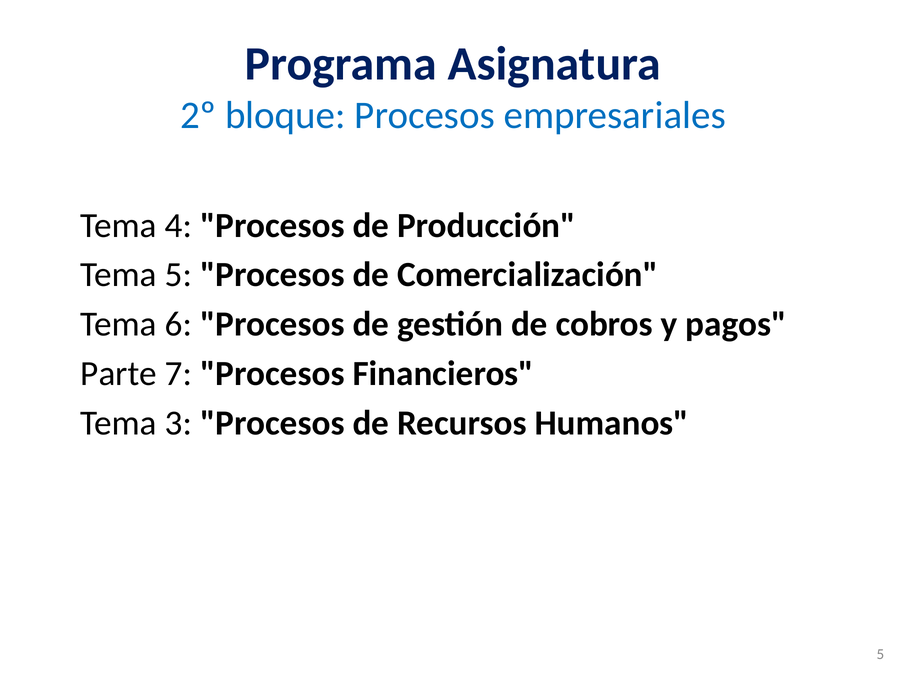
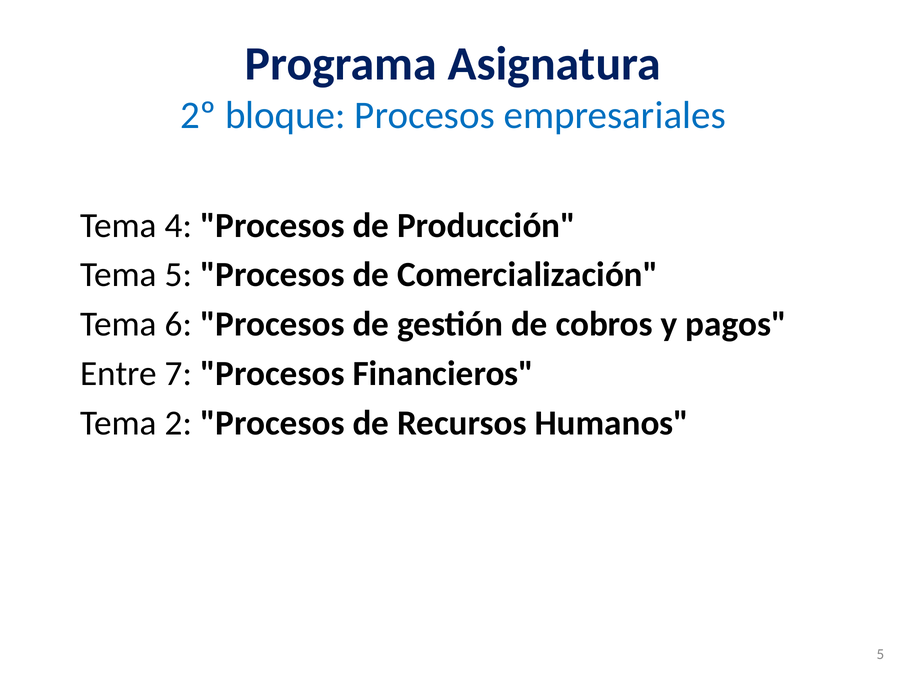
Parte: Parte -> Entre (119, 373)
3: 3 -> 2 (178, 423)
